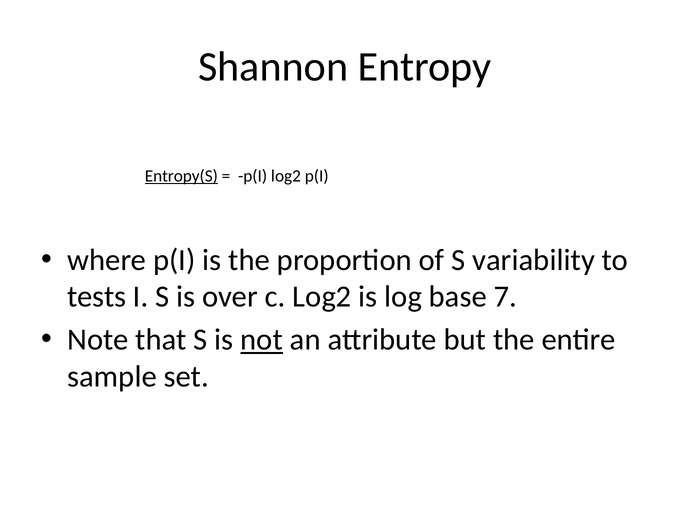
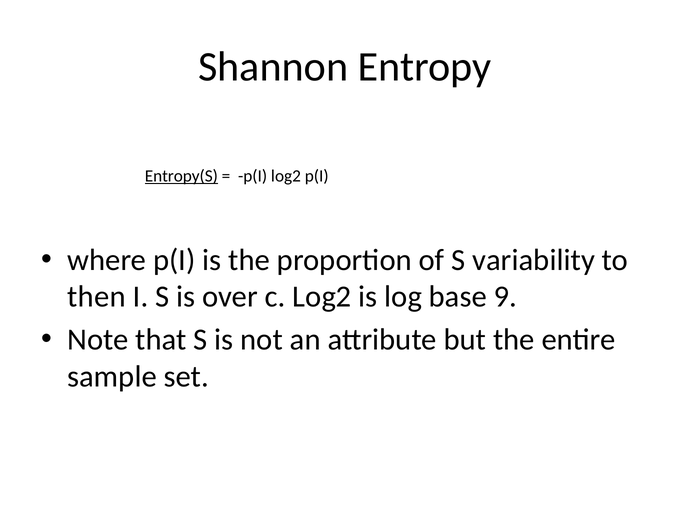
tests: tests -> then (97, 297)
7: 7 -> 9 (506, 297)
not underline: present -> none (262, 339)
